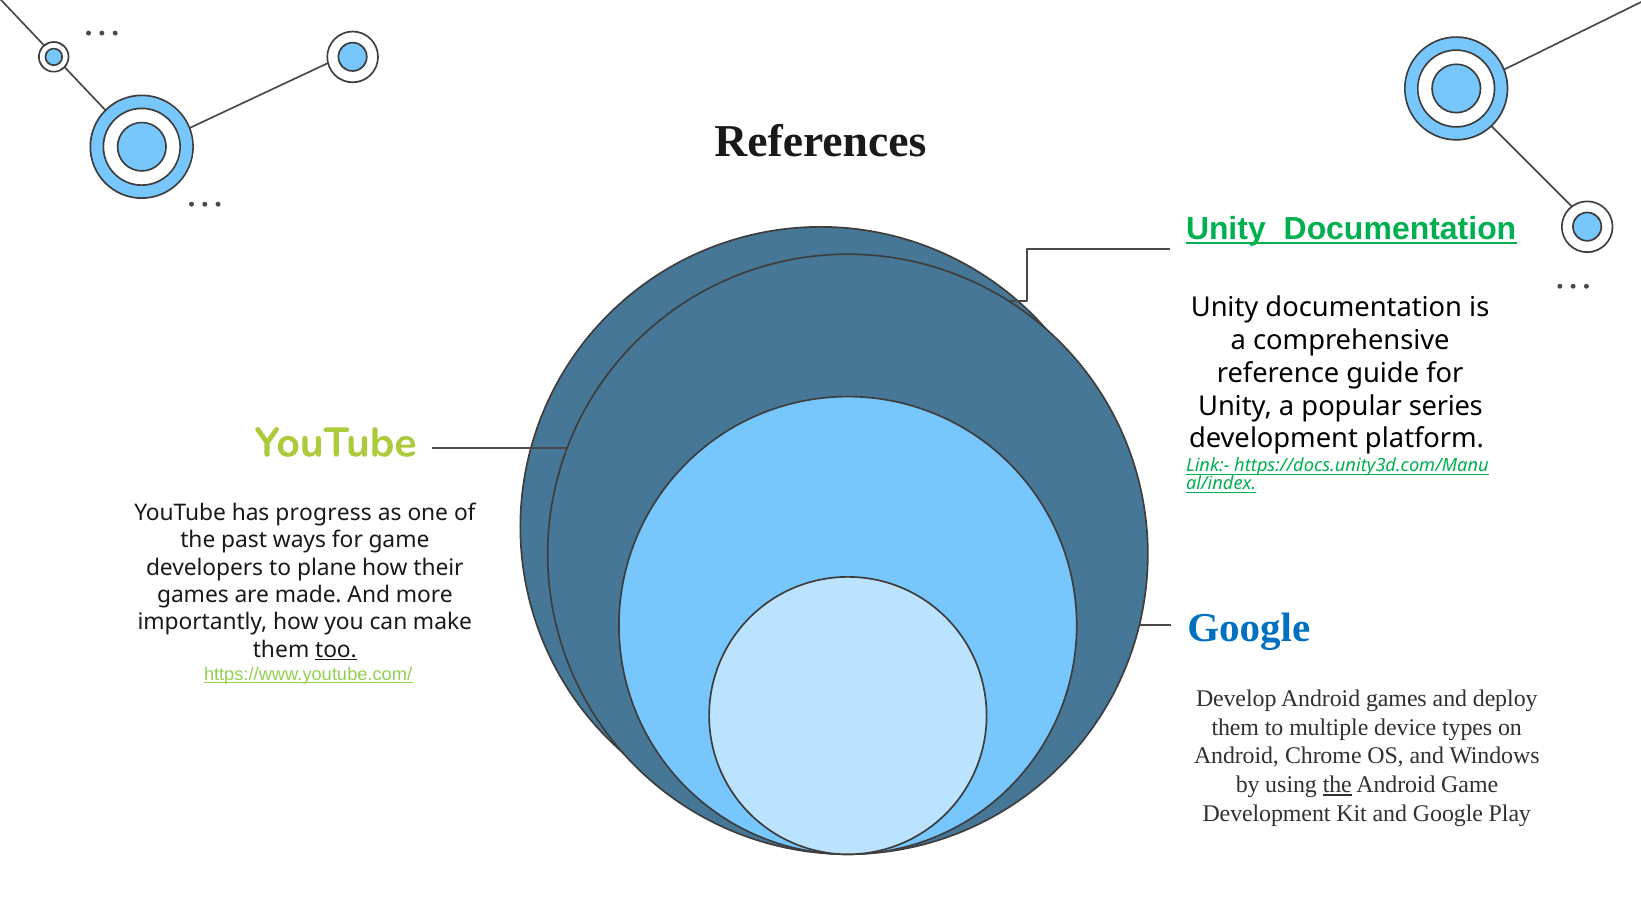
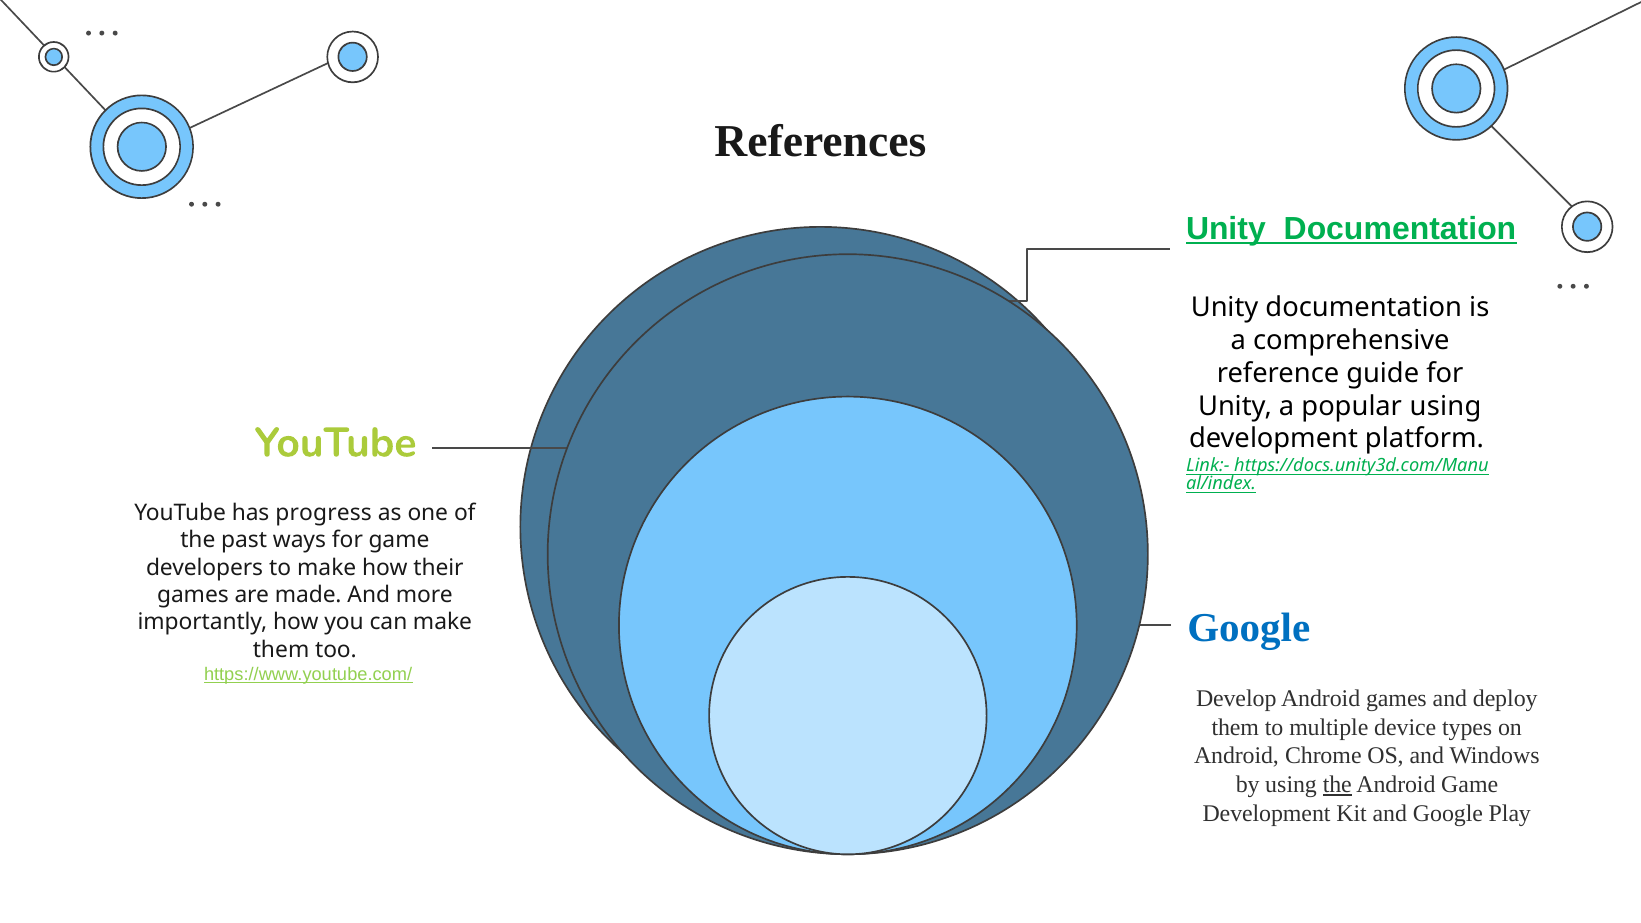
popular series: series -> using (1446, 406)
to plane: plane -> make (327, 568)
too underline: present -> none (336, 650)
